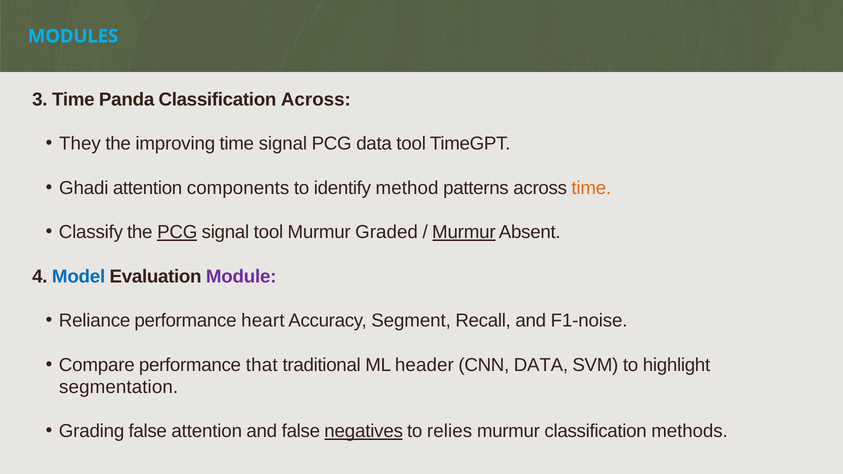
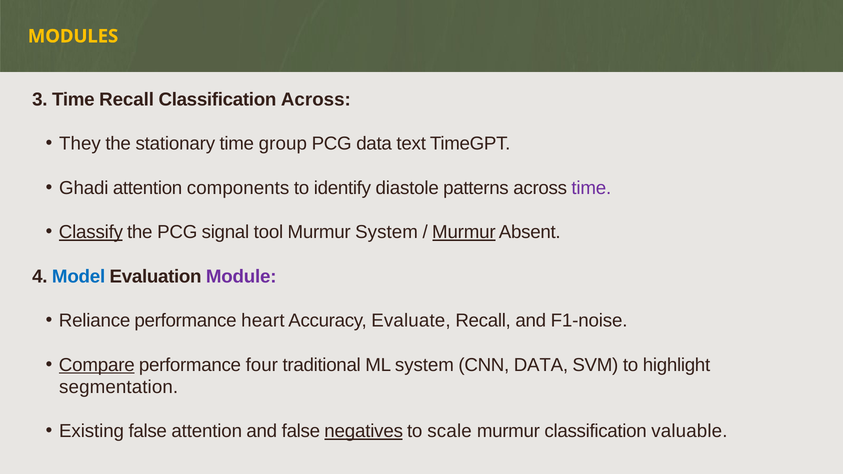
MODULES colour: light blue -> yellow (73, 36)
Time Panda: Panda -> Recall (127, 100)
improving: improving -> stationary (175, 144)
time signal: signal -> group (283, 144)
data tool: tool -> text (411, 144)
method: method -> diastole (407, 188)
time colour: orange -> purple (591, 188)
Classify underline: none -> present (91, 232)
PCG underline: present -> none (177, 232)
Murmur Graded: Graded -> System (387, 232)
Segment: Segment -> Evaluate (411, 321)
Compare underline: none -> present (97, 365)
that: that -> four (262, 365)
ML header: header -> system (424, 365)
Grading: Grading -> Existing (92, 431)
relies: relies -> scale (450, 431)
methods: methods -> valuable (689, 431)
